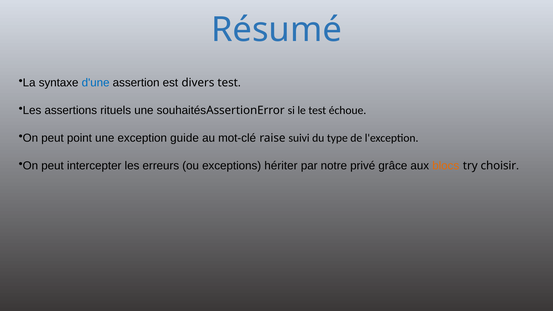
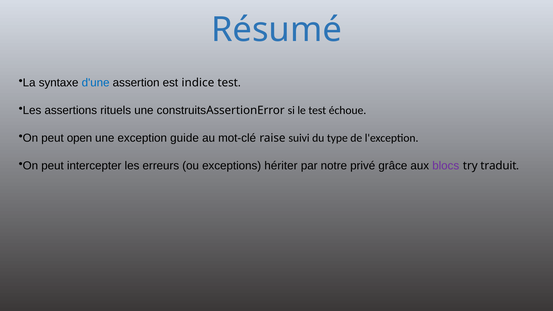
divers: divers -> indice (198, 83)
souhaités: souhaités -> construits (181, 111)
point: point -> open (79, 138)
blocs colour: orange -> purple (446, 166)
choisir: choisir -> traduit (498, 166)
